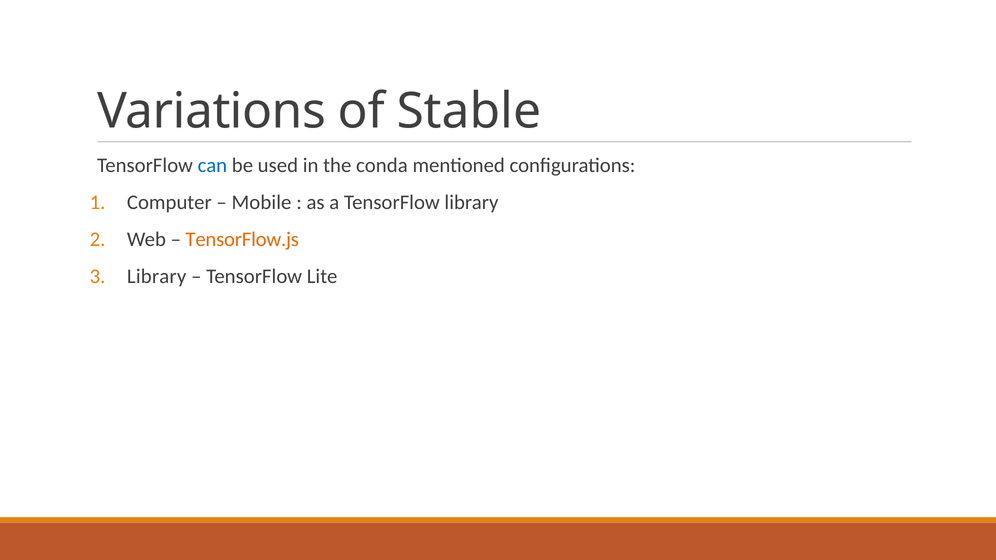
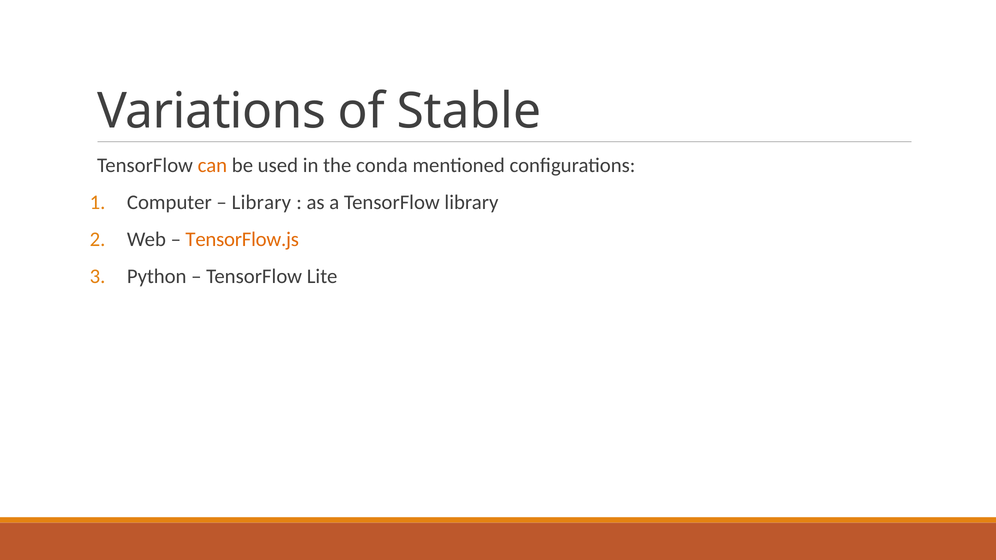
can colour: blue -> orange (212, 166)
Mobile: Mobile -> Library (261, 203)
Library: Library -> Python (157, 276)
